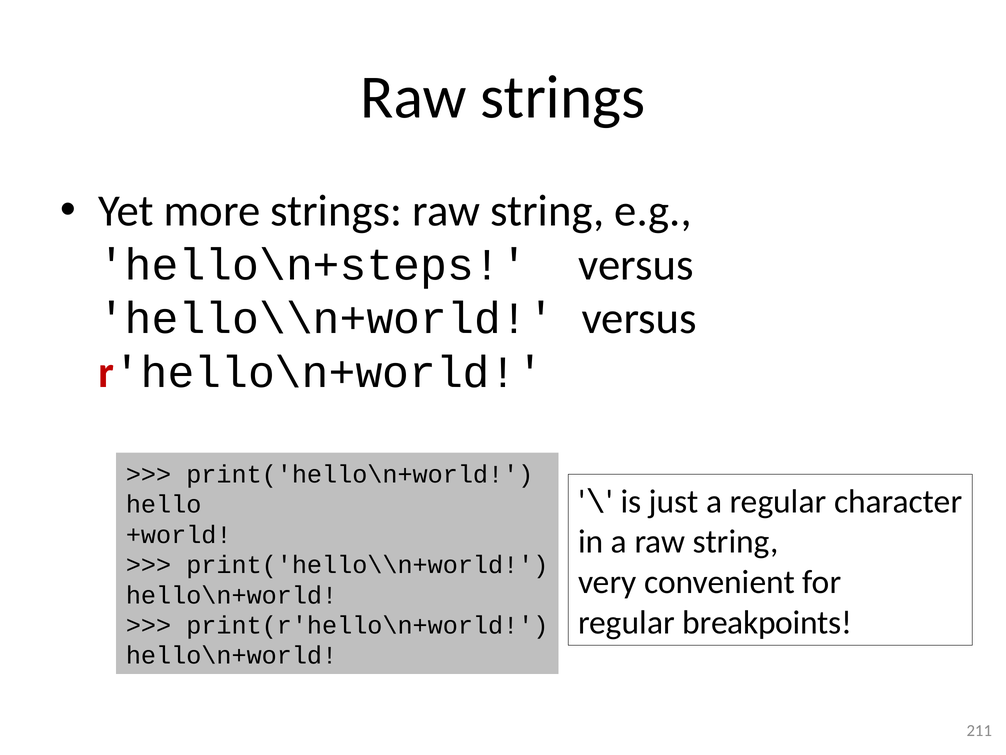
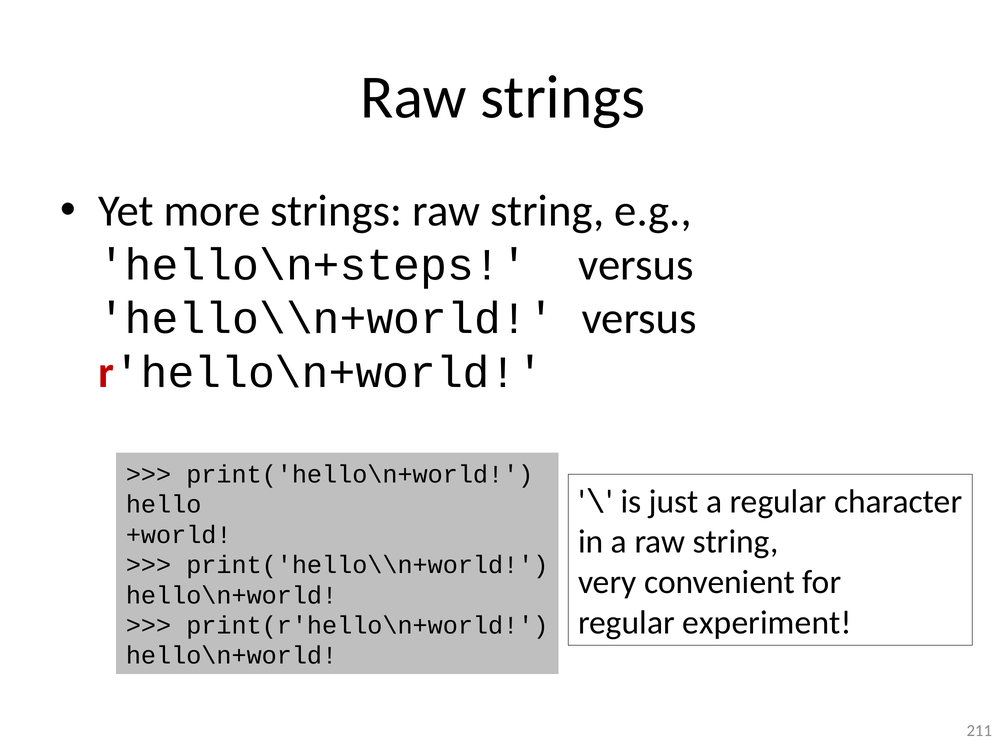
breakpoints: breakpoints -> experiment (767, 622)
